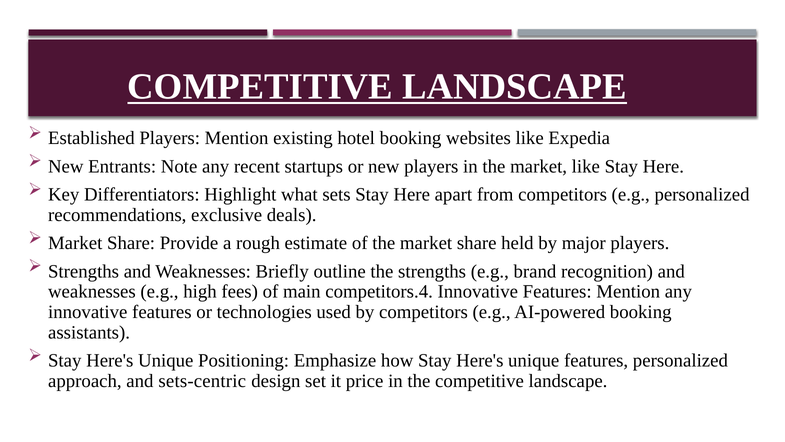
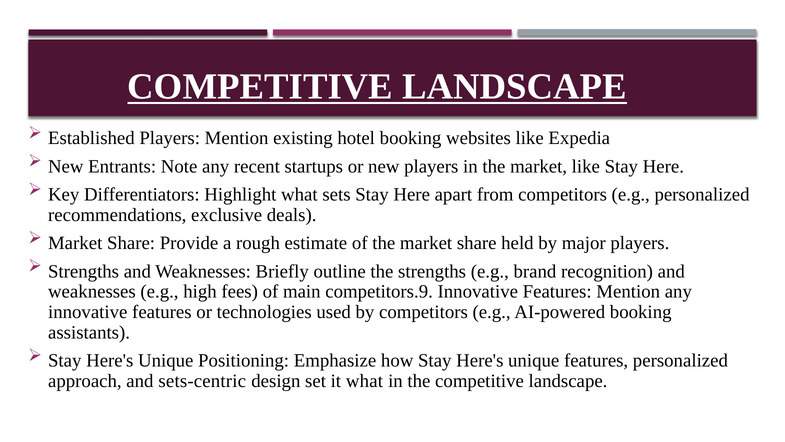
competitors.4: competitors.4 -> competitors.9 (379, 291)
it price: price -> what (365, 381)
